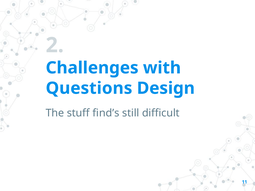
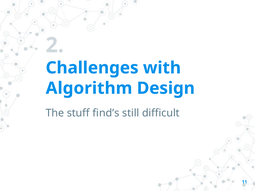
Questions: Questions -> Algorithm (89, 88)
